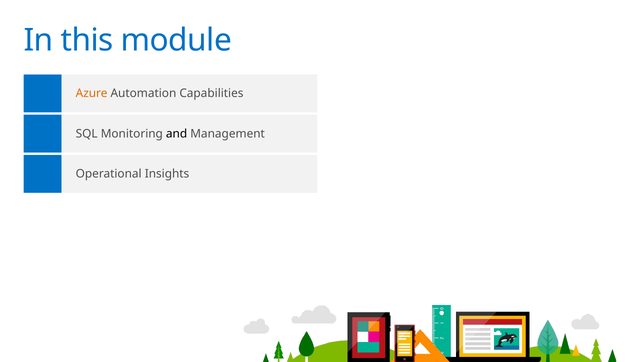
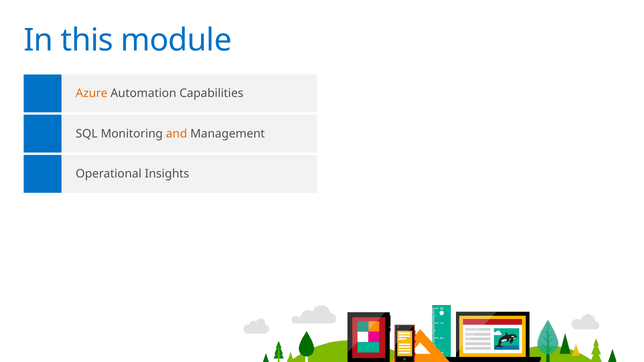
and colour: black -> orange (177, 134)
